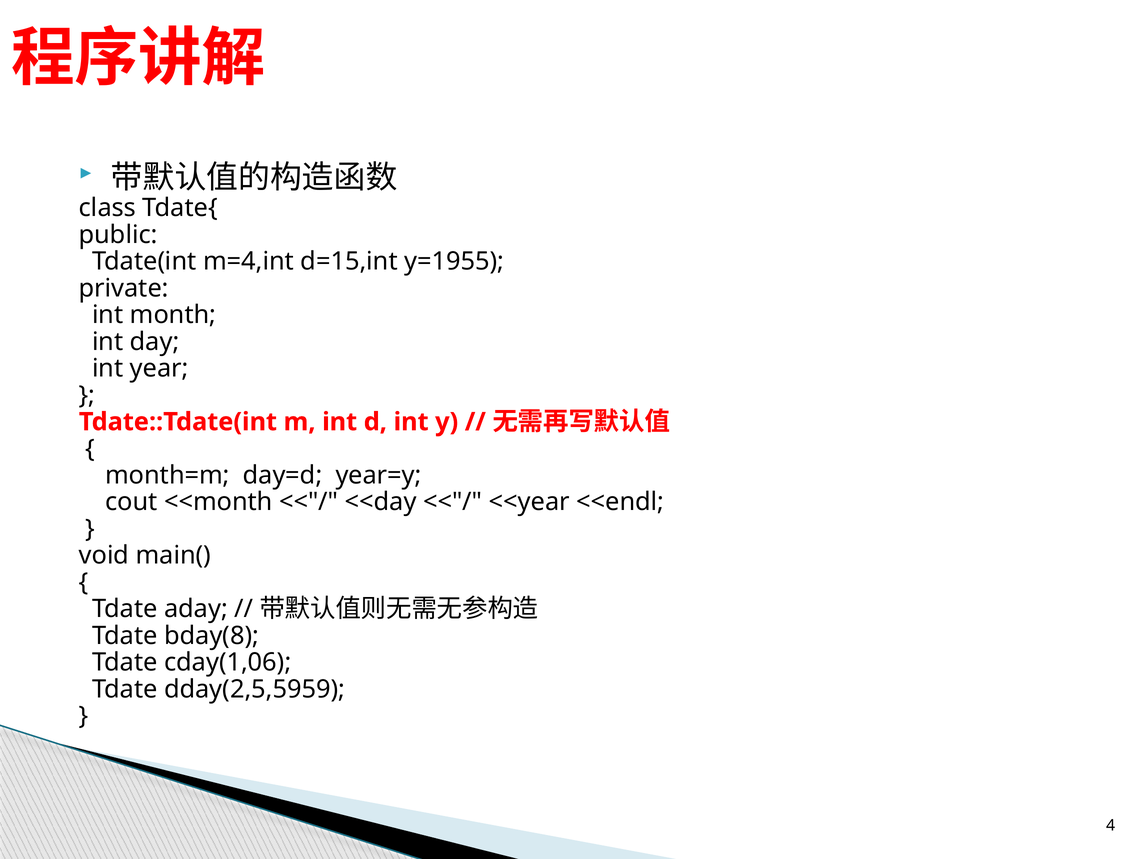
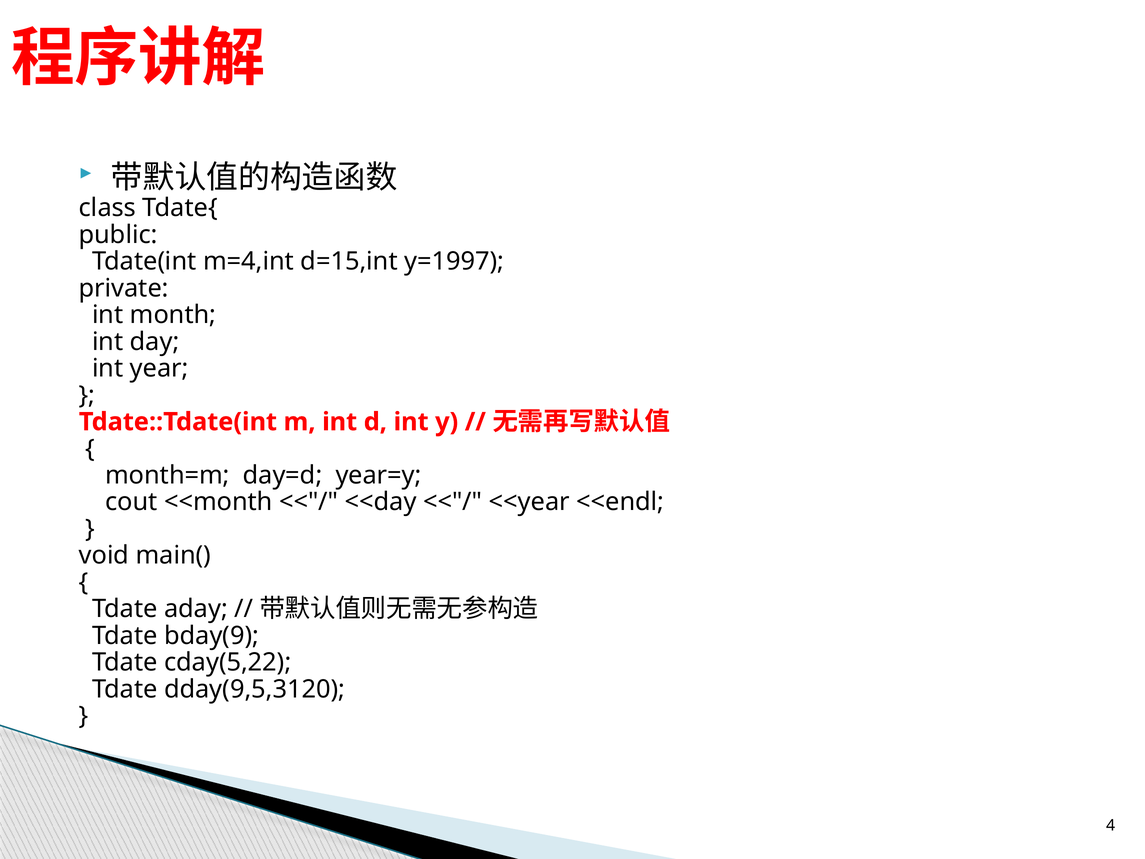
y=1955: y=1955 -> y=1997 (454, 261)
bday(8: bday(8 -> bday(9 (212, 636)
cday(1,06: cday(1,06 -> cday(5,22 (228, 662)
dday(2,5,5959: dday(2,5,5959 -> dday(9,5,3120 (255, 689)
